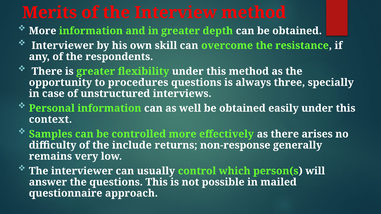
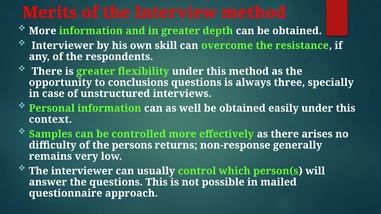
procedures: procedures -> conclusions (138, 83)
include: include -> persons (132, 145)
